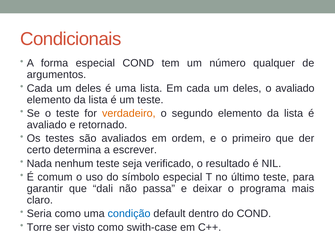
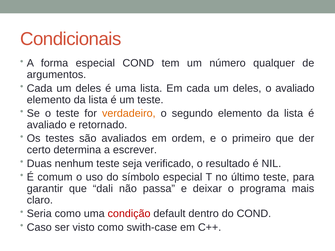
Nada: Nada -> Duas (39, 164)
condição colour: blue -> red (129, 214)
Torre: Torre -> Caso (39, 227)
